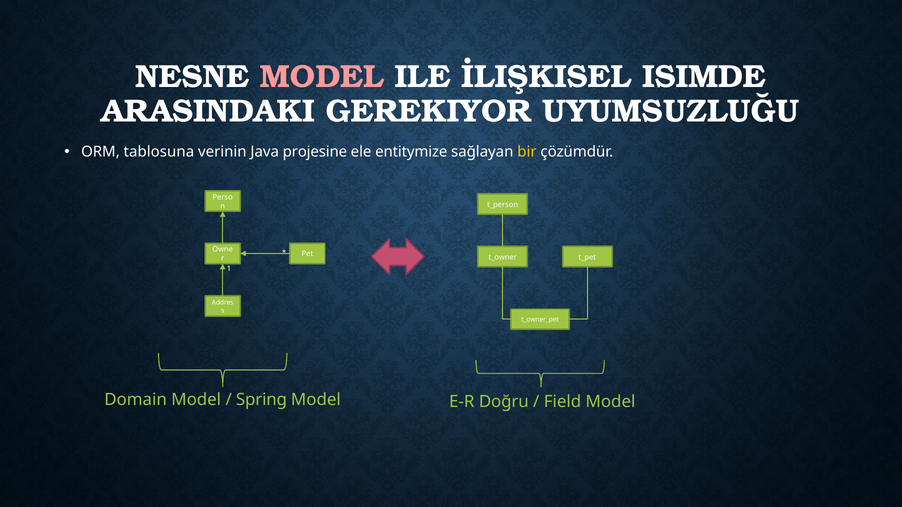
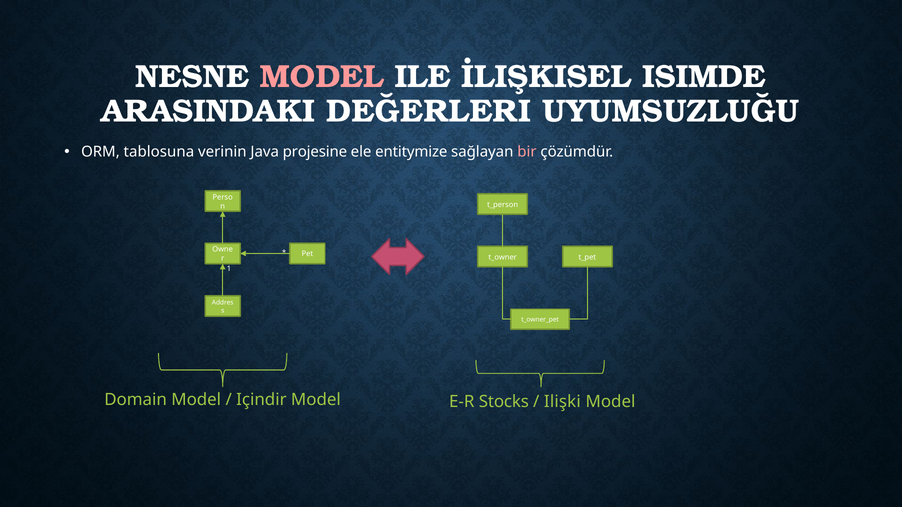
GEREKIYOR: GEREKIYOR -> DEĞERLERI (429, 111)
bir colour: yellow -> pink (527, 152)
Spring: Spring -> Içindir (261, 400)
Doğru: Doğru -> Stocks (504, 402)
Field: Field -> Ilişki (562, 402)
